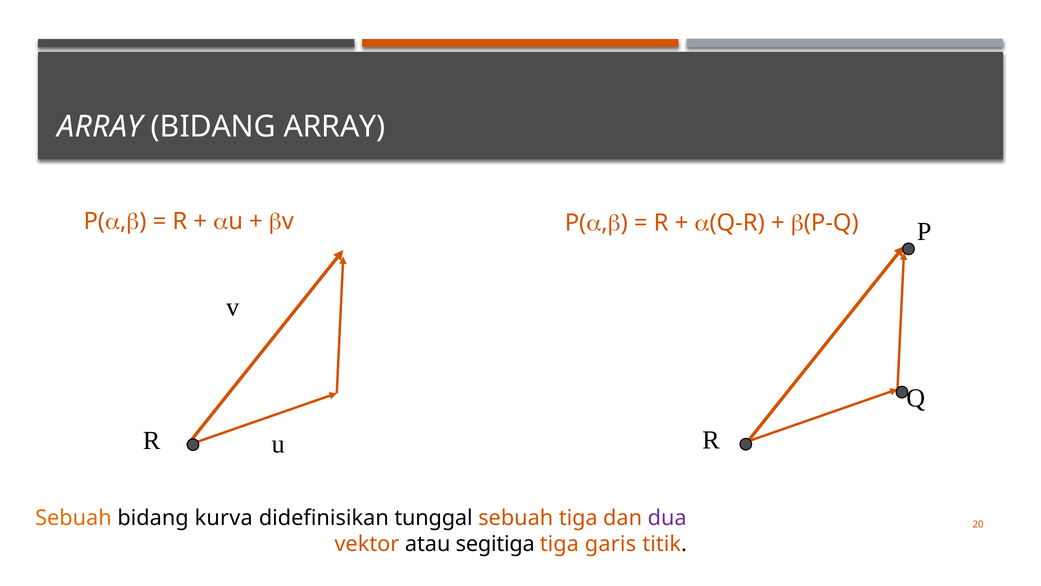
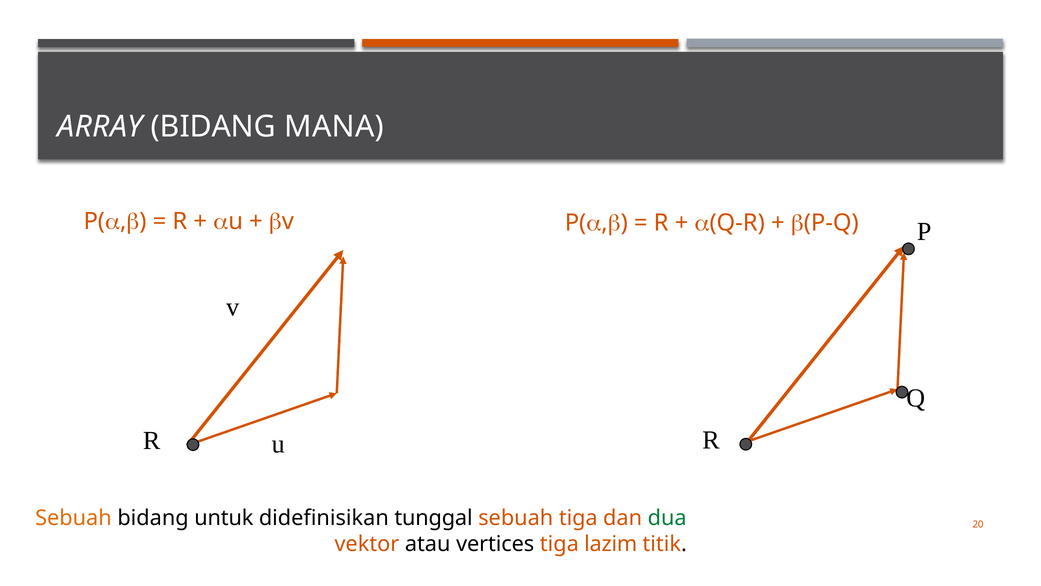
BIDANG ARRAY: ARRAY -> MANA (334, 127)
kurva: kurva -> untuk (224, 518)
dua colour: purple -> green (667, 518)
segitiga: segitiga -> vertices (495, 544)
garis: garis -> lazim (611, 544)
